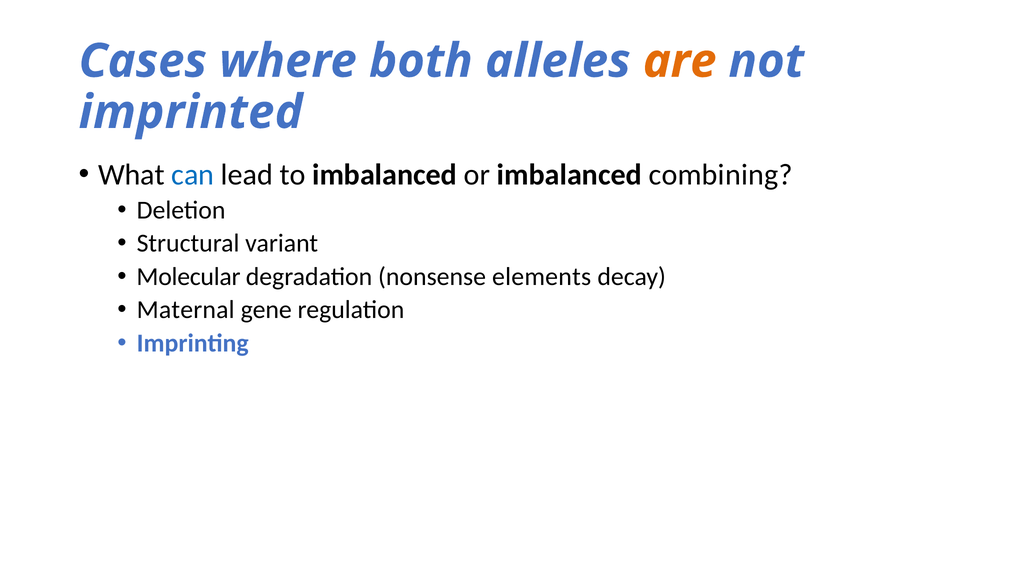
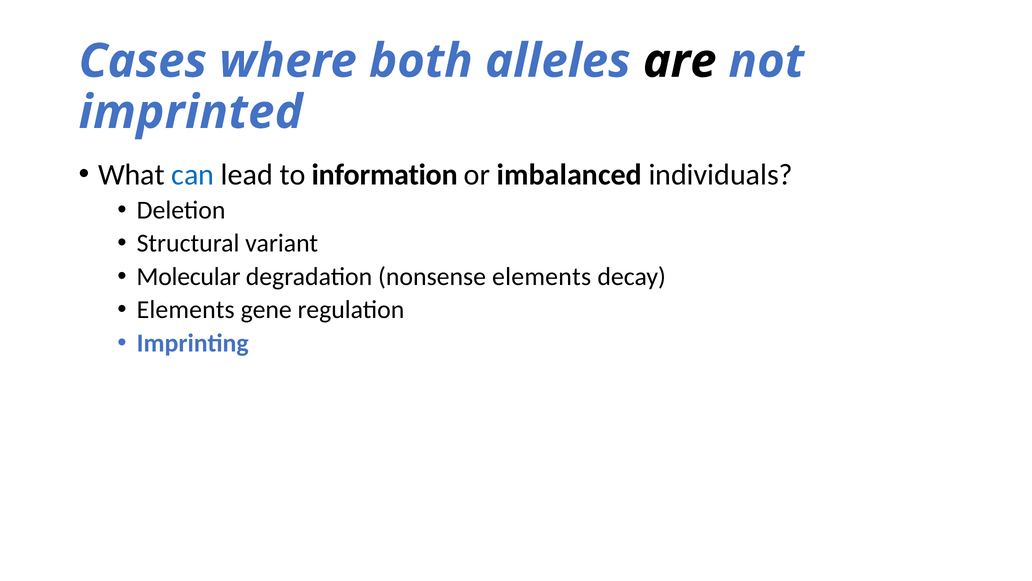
are colour: orange -> black (680, 61)
to imbalanced: imbalanced -> information (385, 174)
combining: combining -> individuals (721, 174)
Maternal: Maternal -> Elements (186, 310)
